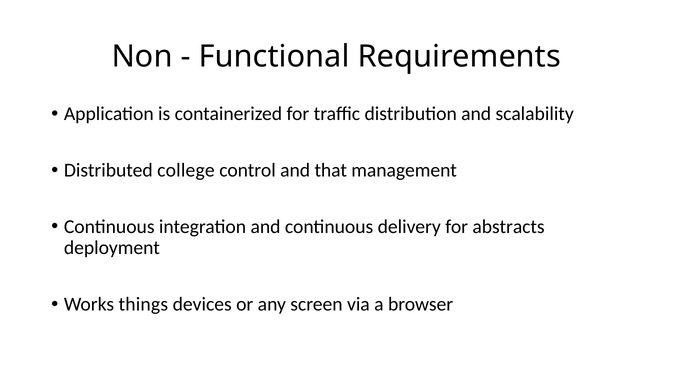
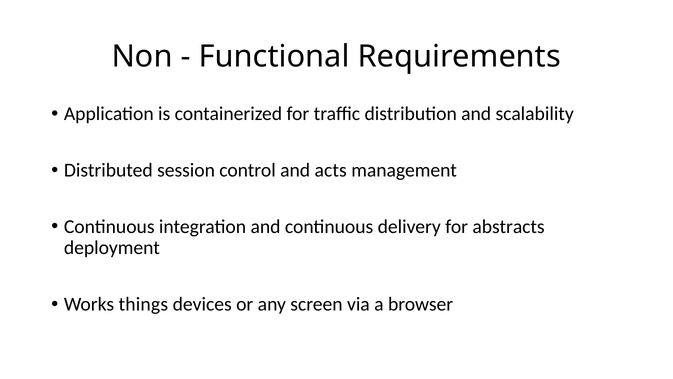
college: college -> session (186, 170)
that: that -> acts (331, 170)
